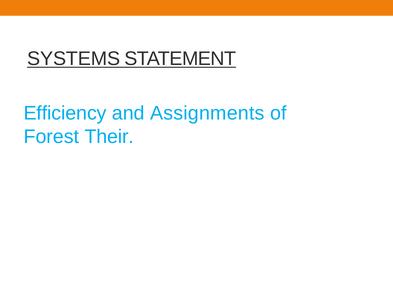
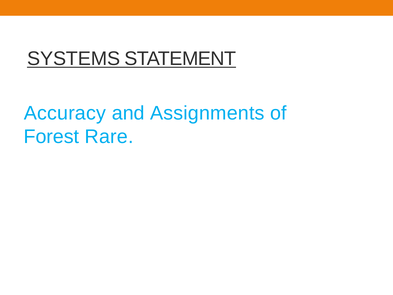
Efficiency: Efficiency -> Accuracy (65, 113)
Their: Their -> Rare (109, 137)
